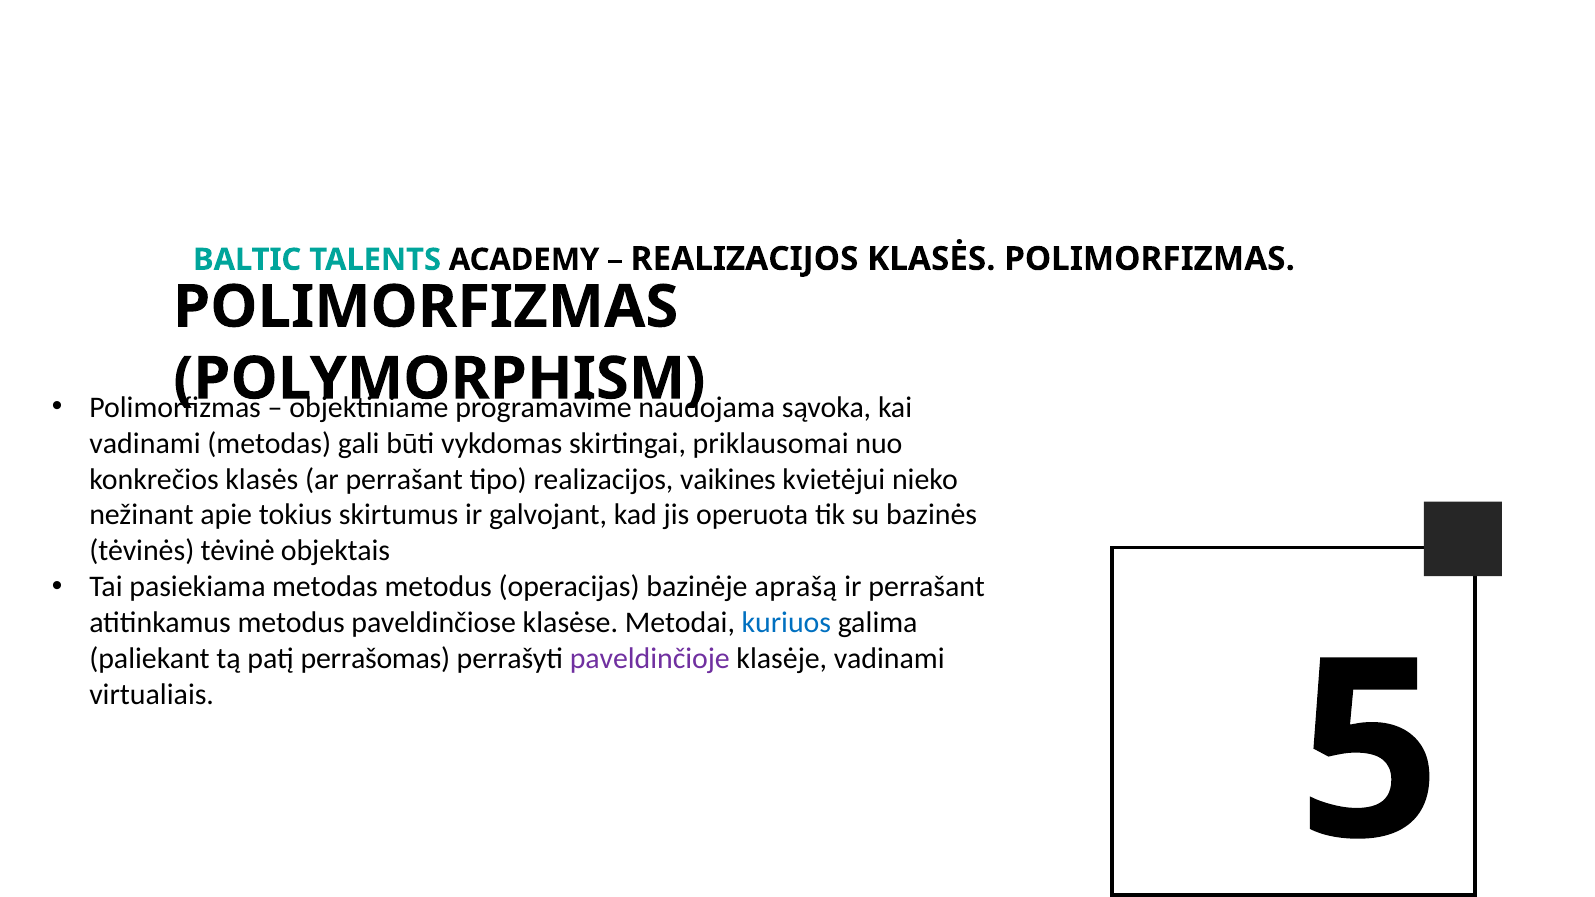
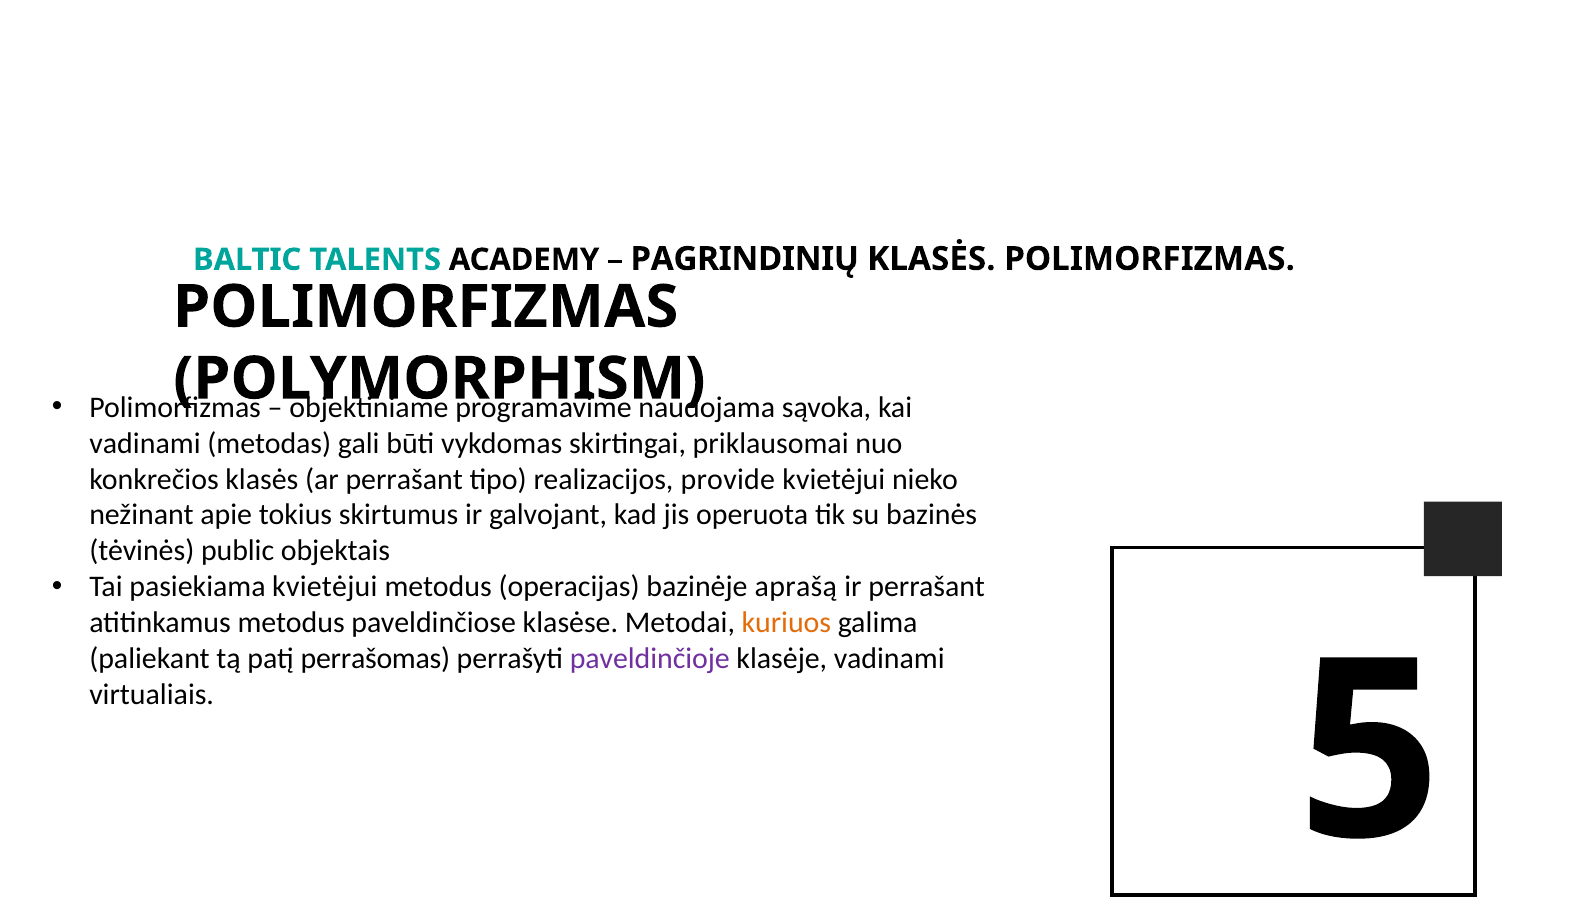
REALIZACIJOS: REALIZACIJOS -> PAGRINDINIŲ (745, 259)
vaikines: vaikines -> provide (728, 479)
tėvinė: tėvinė -> public (238, 551)
pasiekiama metodas: metodas -> kvietėjui (325, 587)
kuriuos colour: blue -> orange (786, 623)
